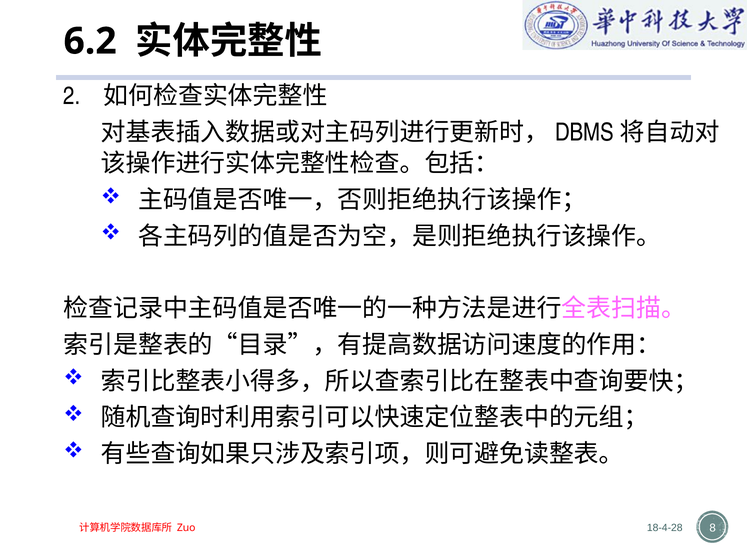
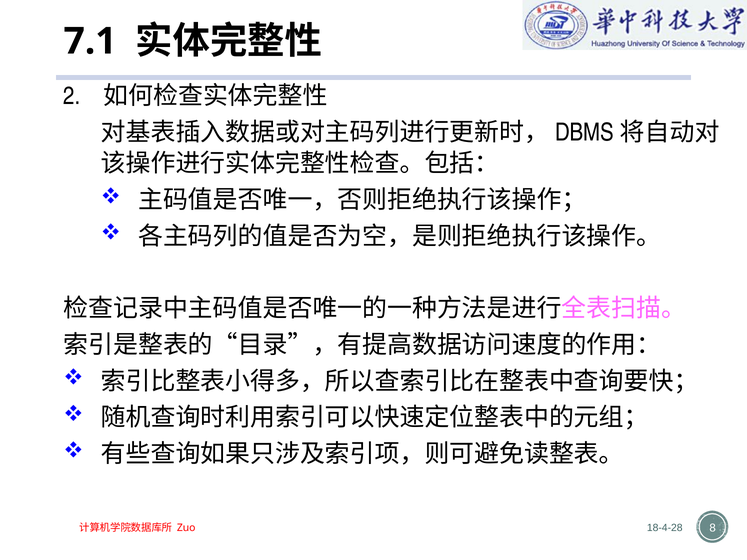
6.2: 6.2 -> 7.1 (90, 41)
